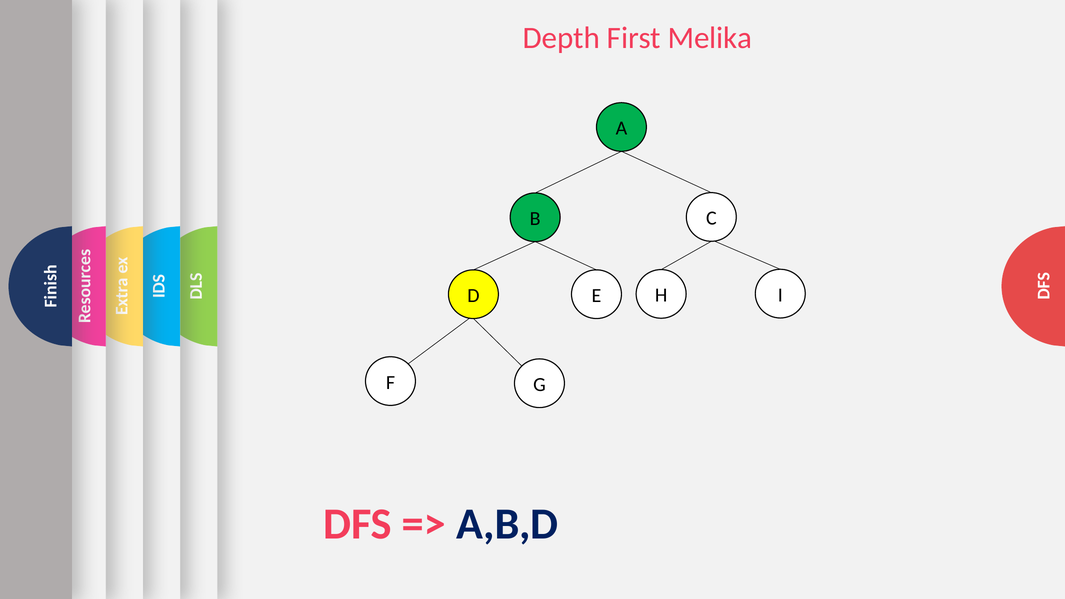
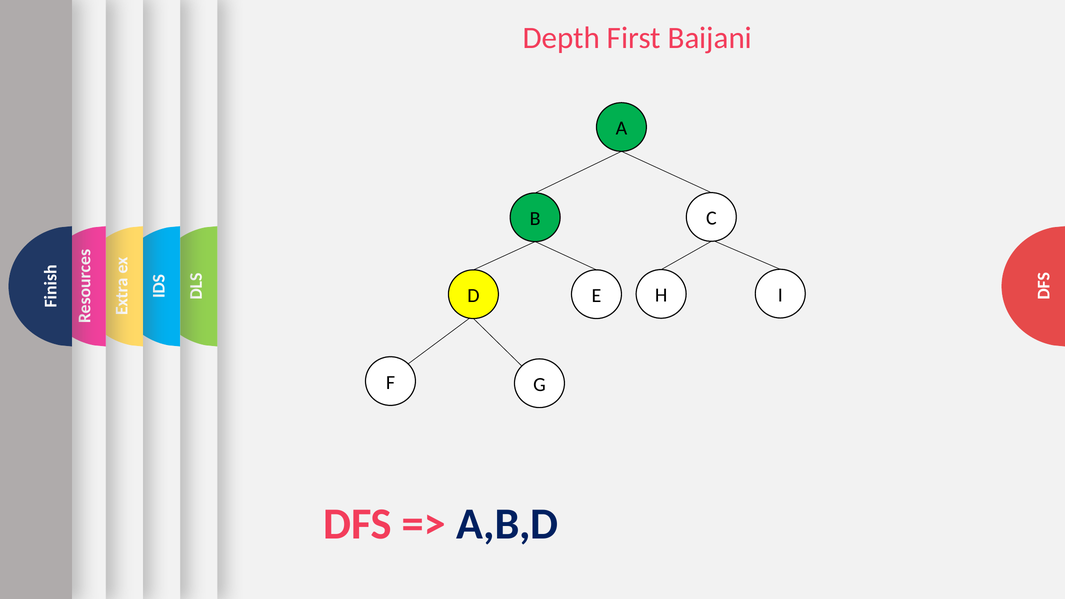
Melika: Melika -> Baijani (710, 38)
